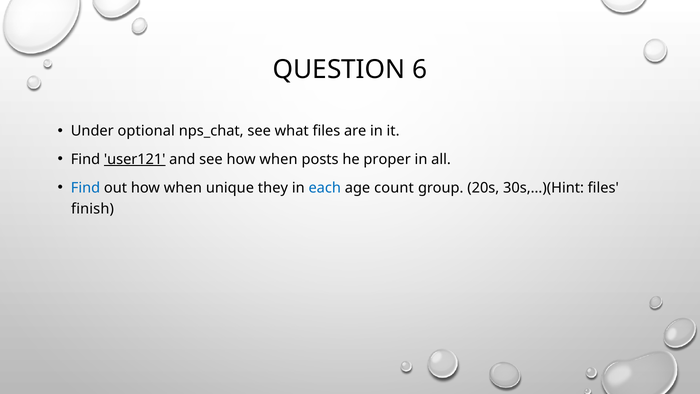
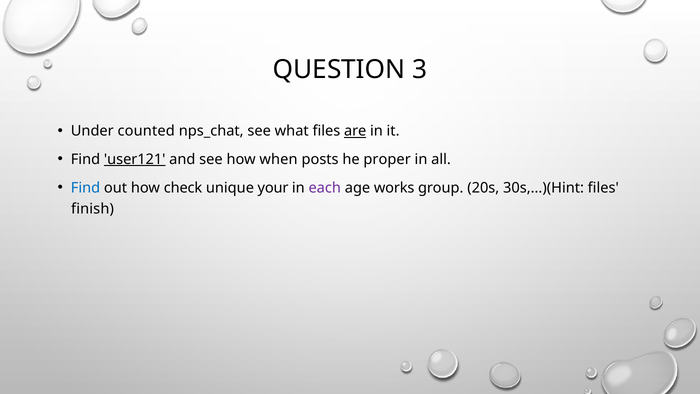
6: 6 -> 3 (420, 70)
optional: optional -> counted (146, 131)
are underline: none -> present (355, 131)
out how when: when -> check (183, 188)
they: they -> your (273, 188)
each colour: blue -> purple (325, 188)
count: count -> works (394, 188)
